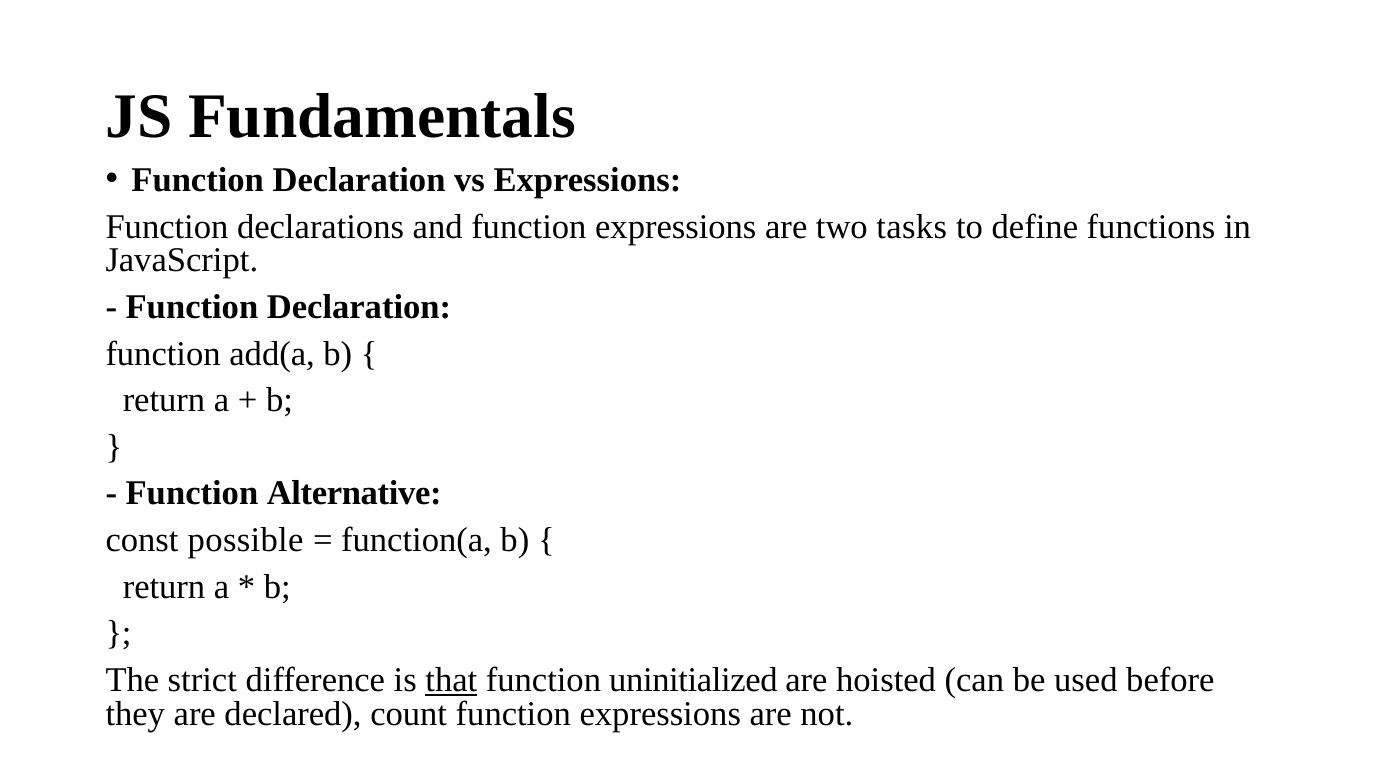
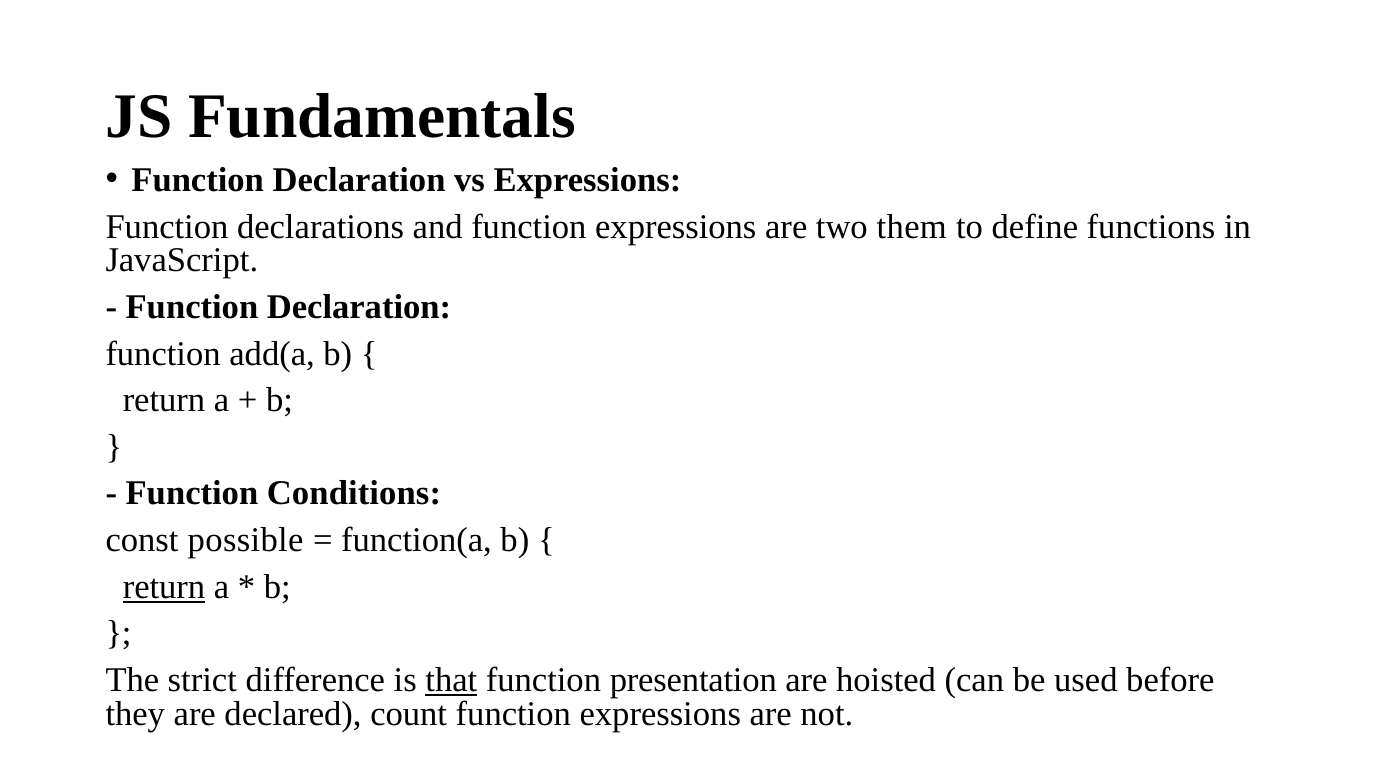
tasks: tasks -> them (912, 227)
Alternative: Alternative -> Conditions (354, 493)
return underline: none -> present (164, 586)
uninitialized: uninitialized -> presentation (693, 679)
